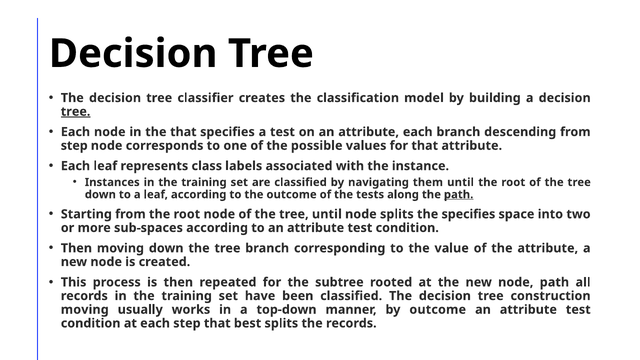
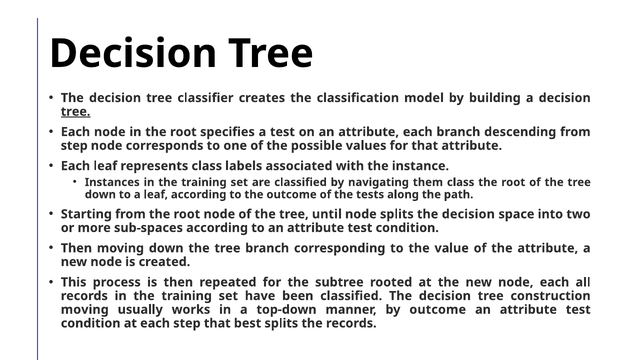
in the that: that -> root (183, 132)
them until: until -> class (461, 182)
path underline: present -> none (459, 195)
splits the specifies: specifies -> decision (468, 214)
node path: path -> each (554, 282)
